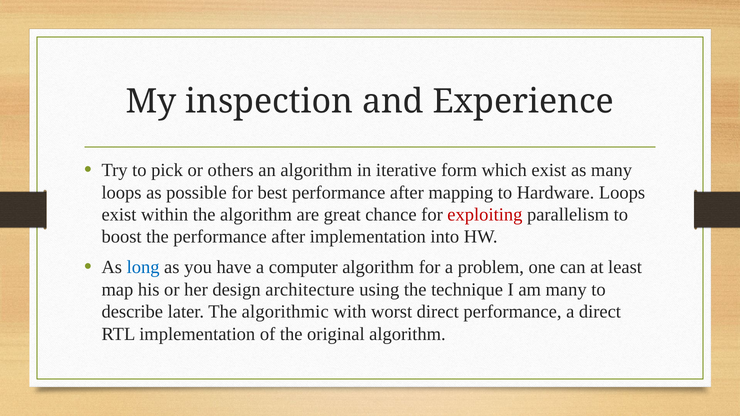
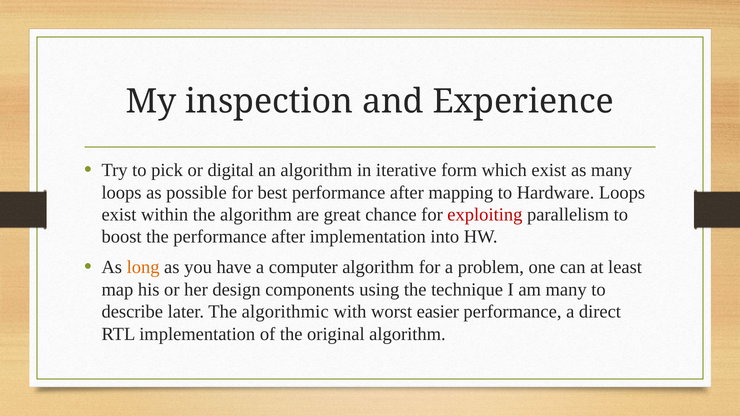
others: others -> digital (231, 170)
long colour: blue -> orange (143, 268)
architecture: architecture -> components (310, 290)
worst direct: direct -> easier (438, 312)
